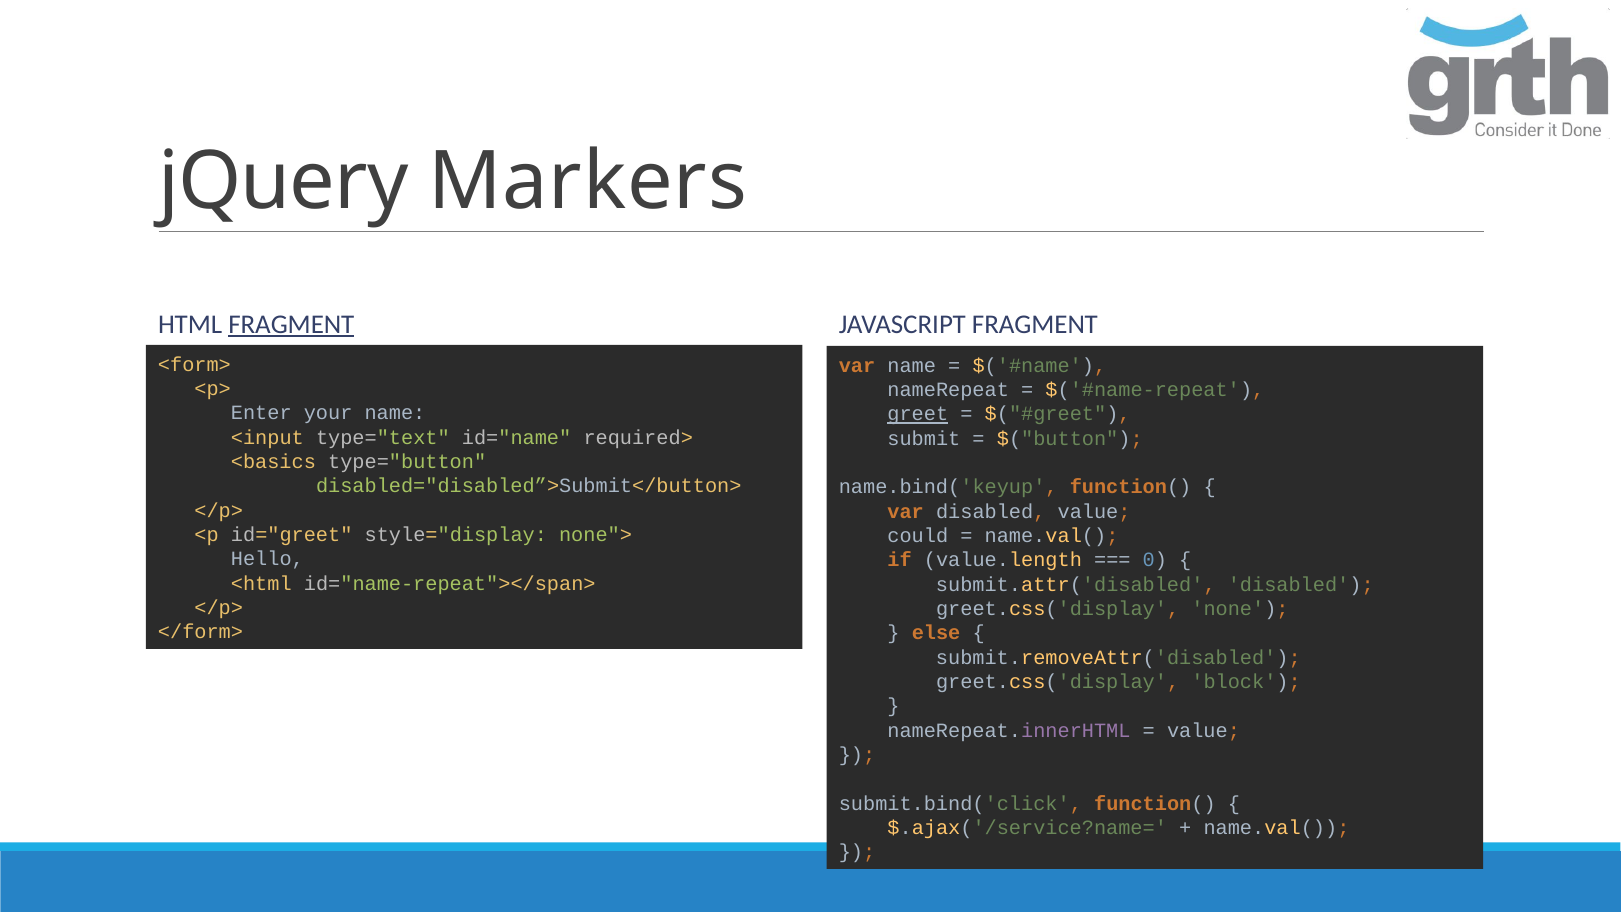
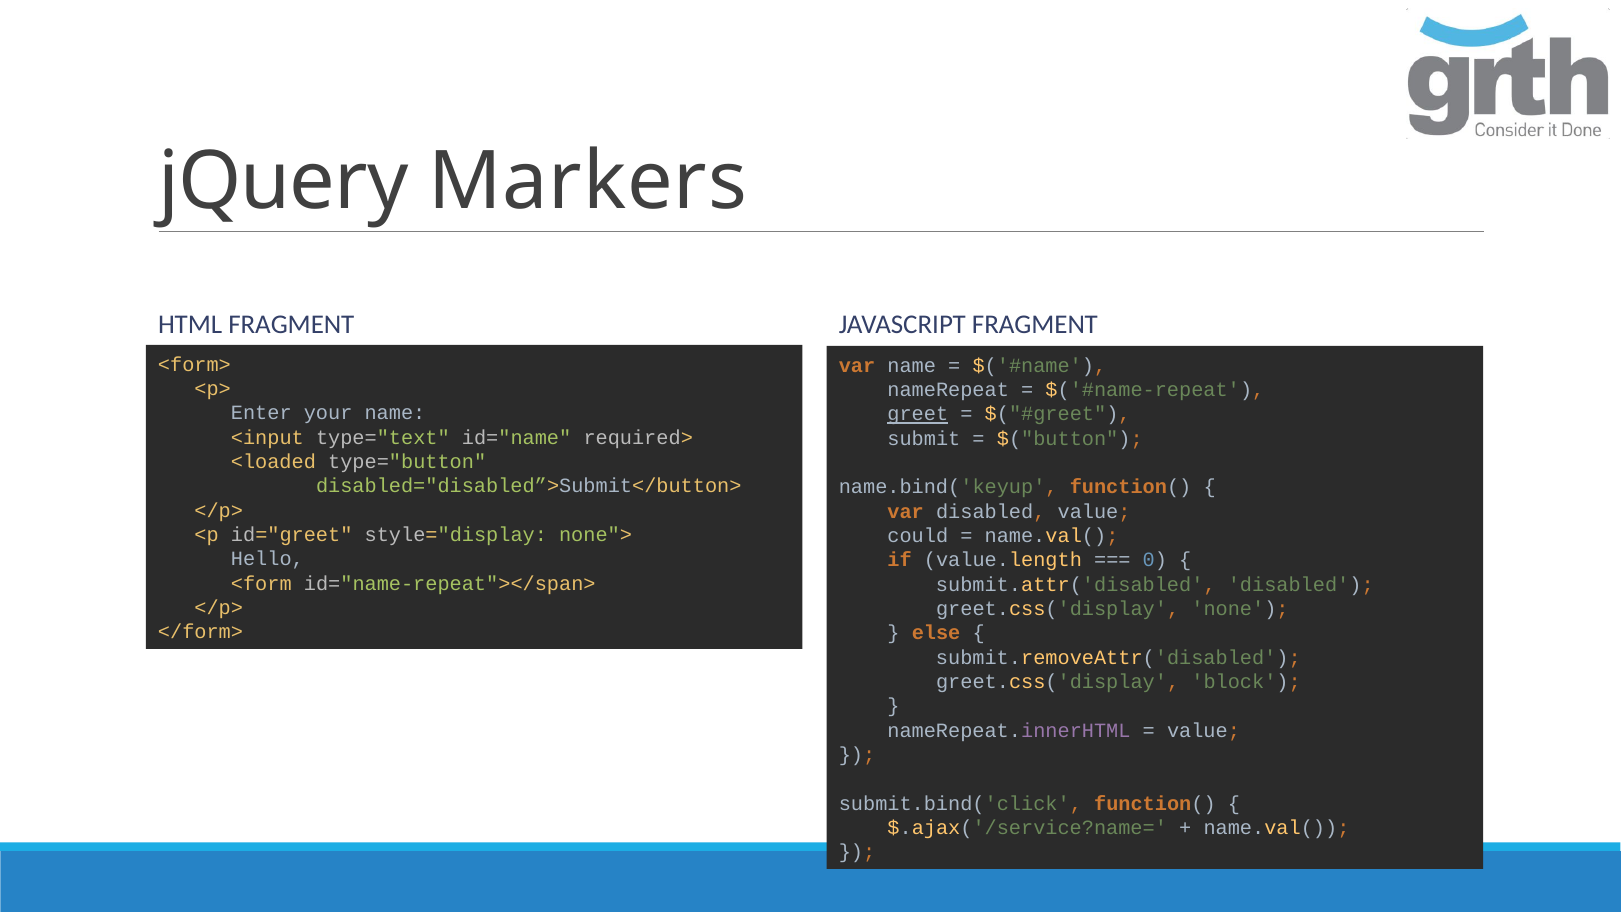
FRAGMENT underline: present -> none (291, 324)
<basics: <basics -> <loaded (273, 462)
<html: <html -> <form (261, 583)
